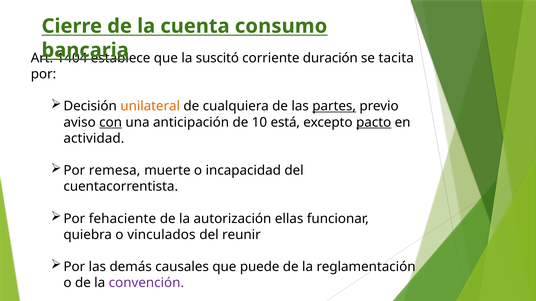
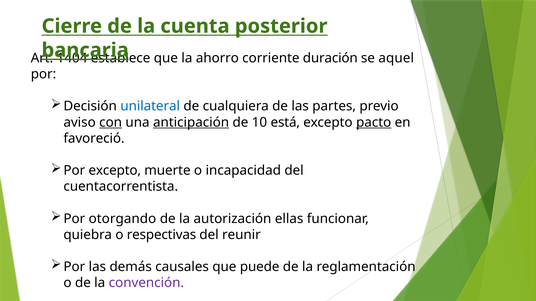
consumo: consumo -> posterior (281, 26)
suscitó: suscitó -> ahorro (217, 58)
tacita: tacita -> aquel (396, 58)
unilateral colour: orange -> blue (150, 106)
partes underline: present -> none (334, 106)
anticipación underline: none -> present (191, 122)
actividad: actividad -> favoreció (94, 139)
Por remesa: remesa -> excepto (115, 171)
fehaciente: fehaciente -> otorgando (122, 219)
vinculados: vinculados -> respectivas (162, 235)
